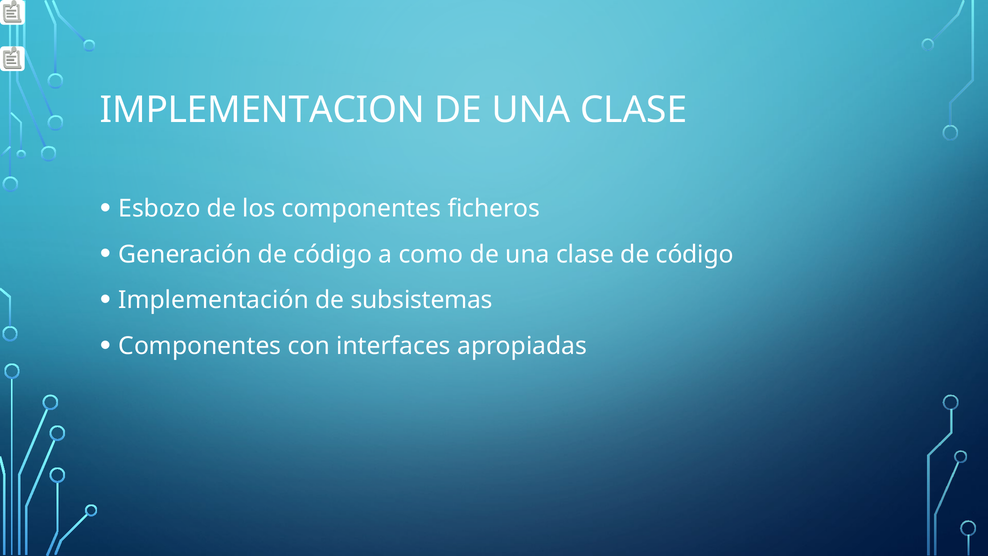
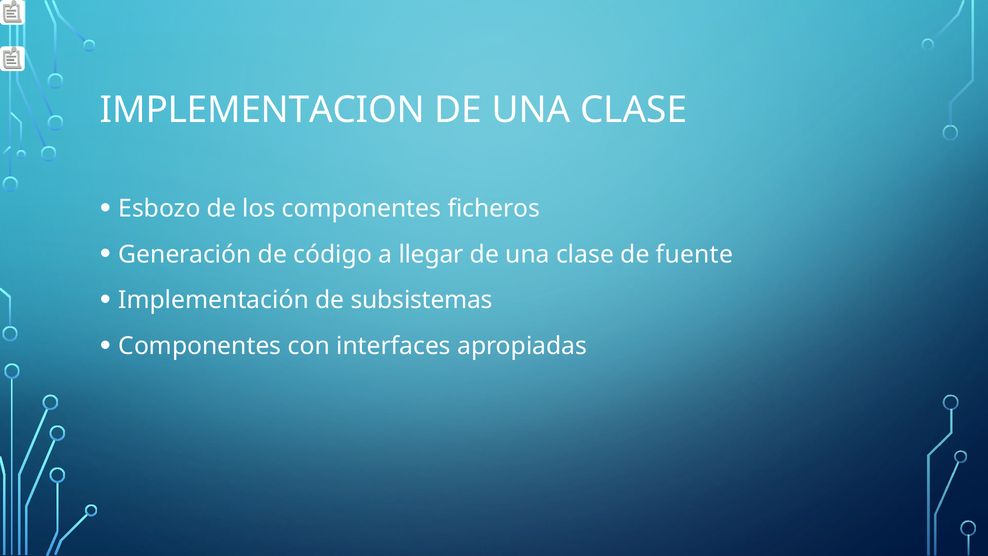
como: como -> llegar (431, 254)
clase de código: código -> fuente (695, 254)
